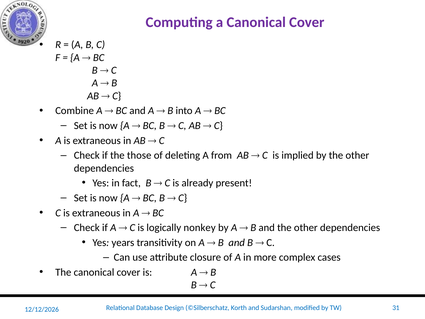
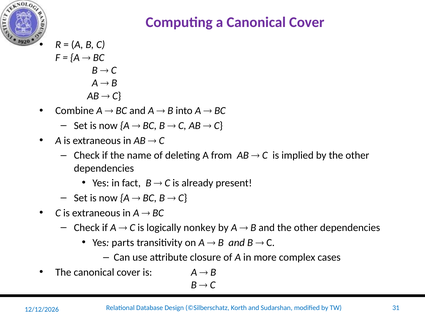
those: those -> name (139, 155)
years: years -> parts (123, 242)
